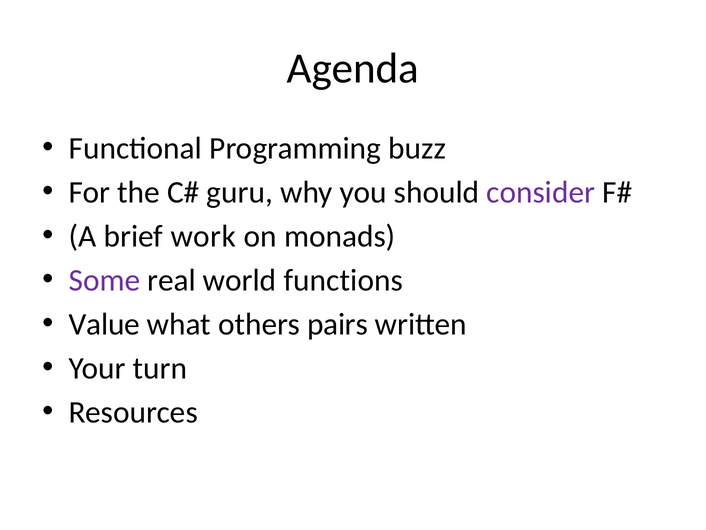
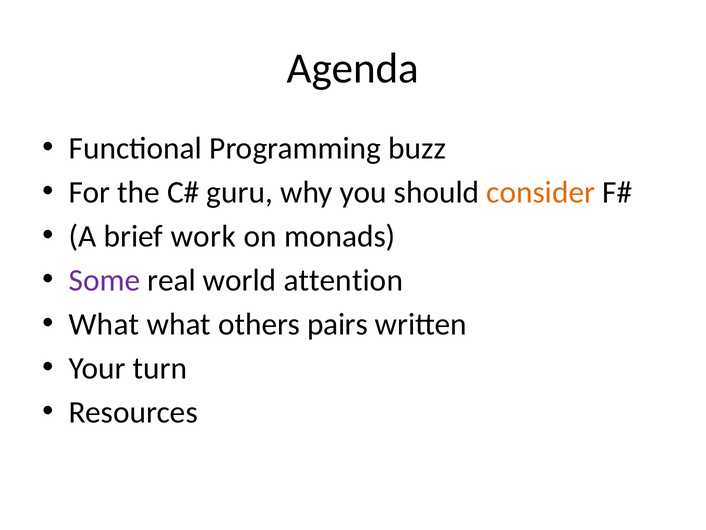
consider colour: purple -> orange (541, 192)
functions: functions -> attention (343, 280)
Value: Value -> What (104, 324)
